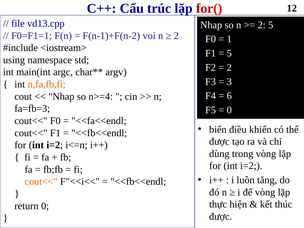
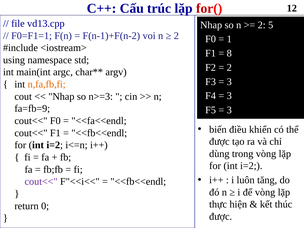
5: 5 -> 8 (229, 53)
6: 6 -> 3 (229, 96)
n>=4: n>=4 -> n>=3 (101, 96)
fa=fb=3: fa=fb=3 -> fa=fb=9 (32, 109)
0: 0 -> 3 (229, 110)
cout<< colour: orange -> purple (41, 182)
